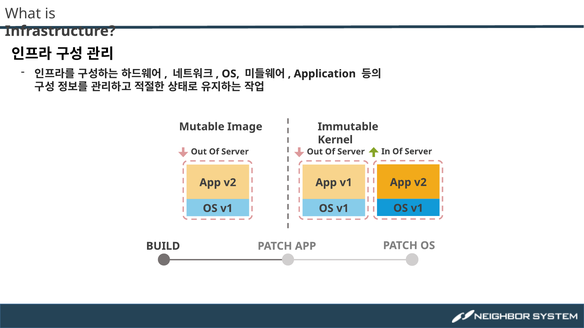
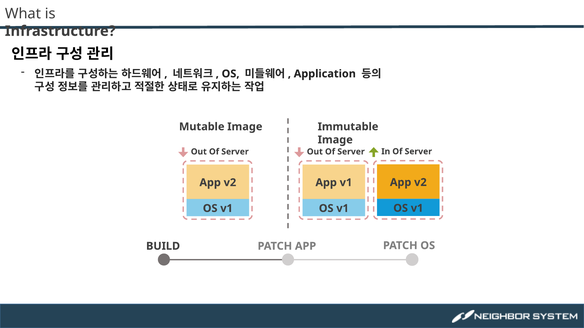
Kernel: Kernel -> Image (335, 140)
